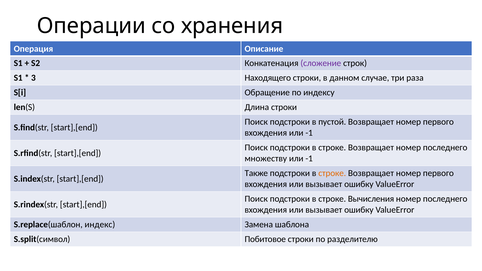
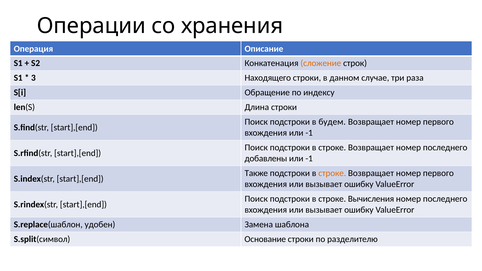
сложение colour: purple -> orange (321, 63)
пустой: пустой -> будем (332, 122)
множеству: множеству -> добавлены (266, 159)
индекс: индекс -> удобен (100, 225)
Побитовое: Побитовое -> Основание (265, 239)
